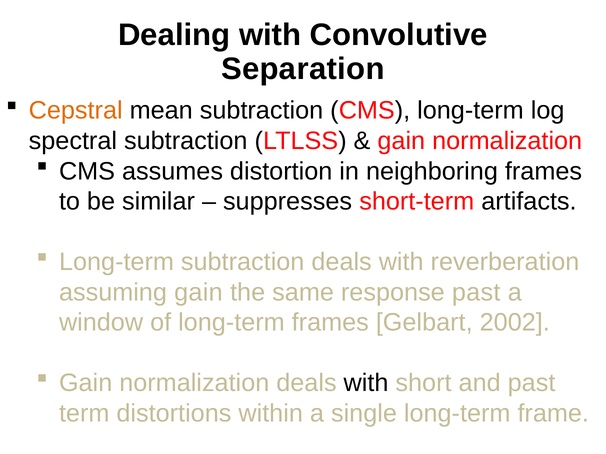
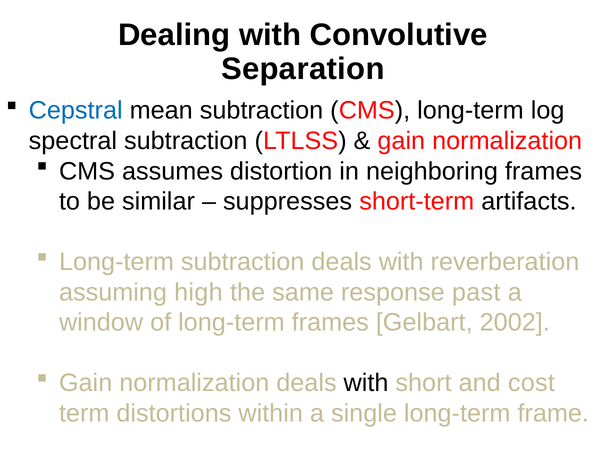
Cepstral colour: orange -> blue (76, 111)
assuming gain: gain -> high (198, 293)
and past: past -> cost (531, 383)
